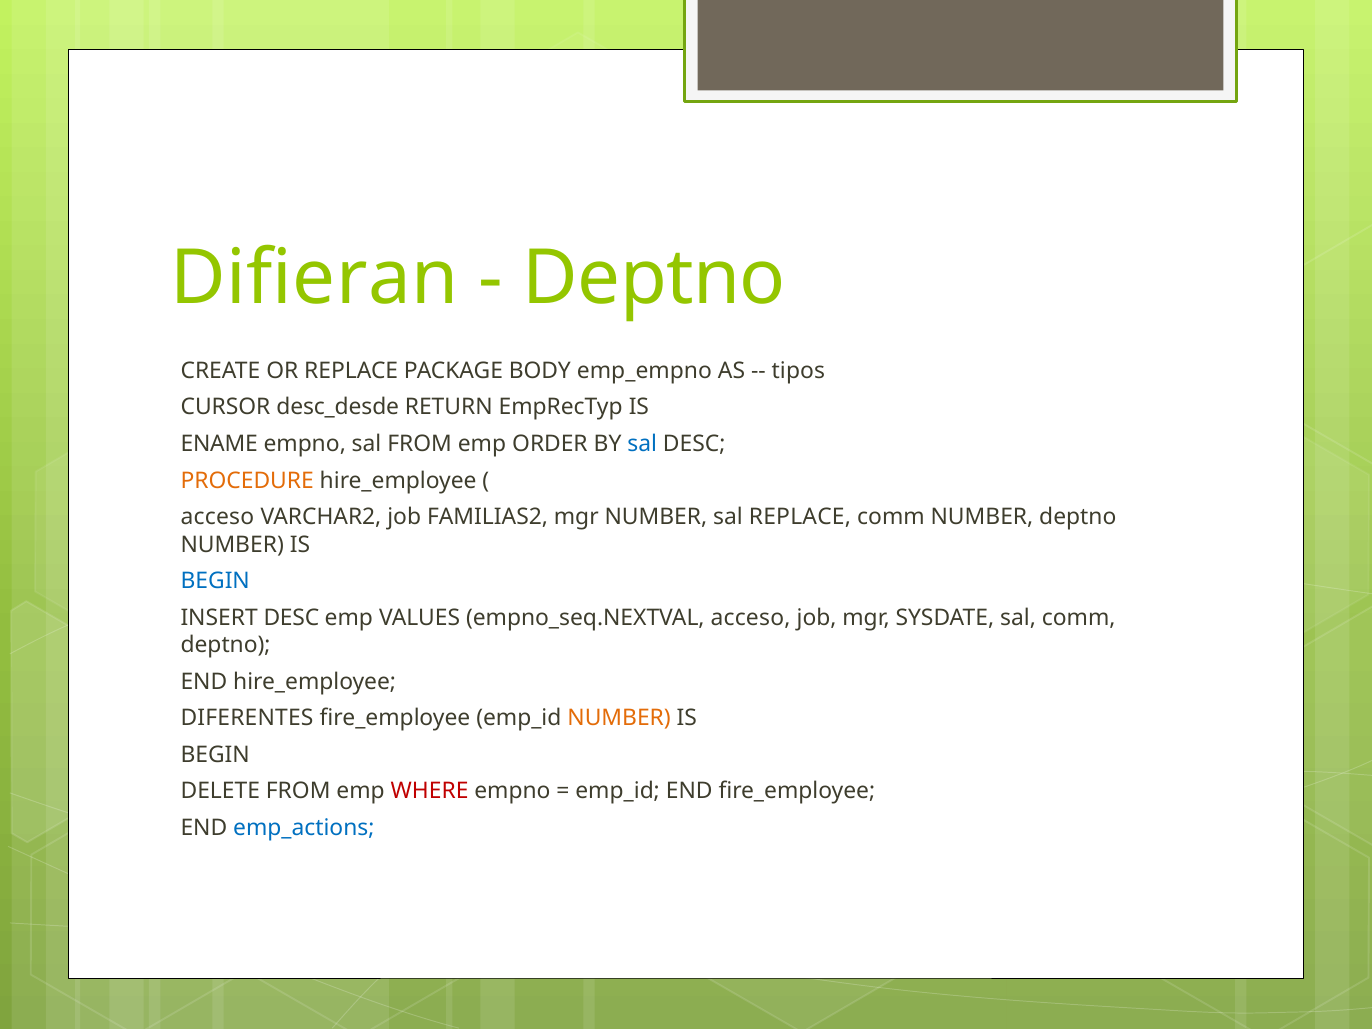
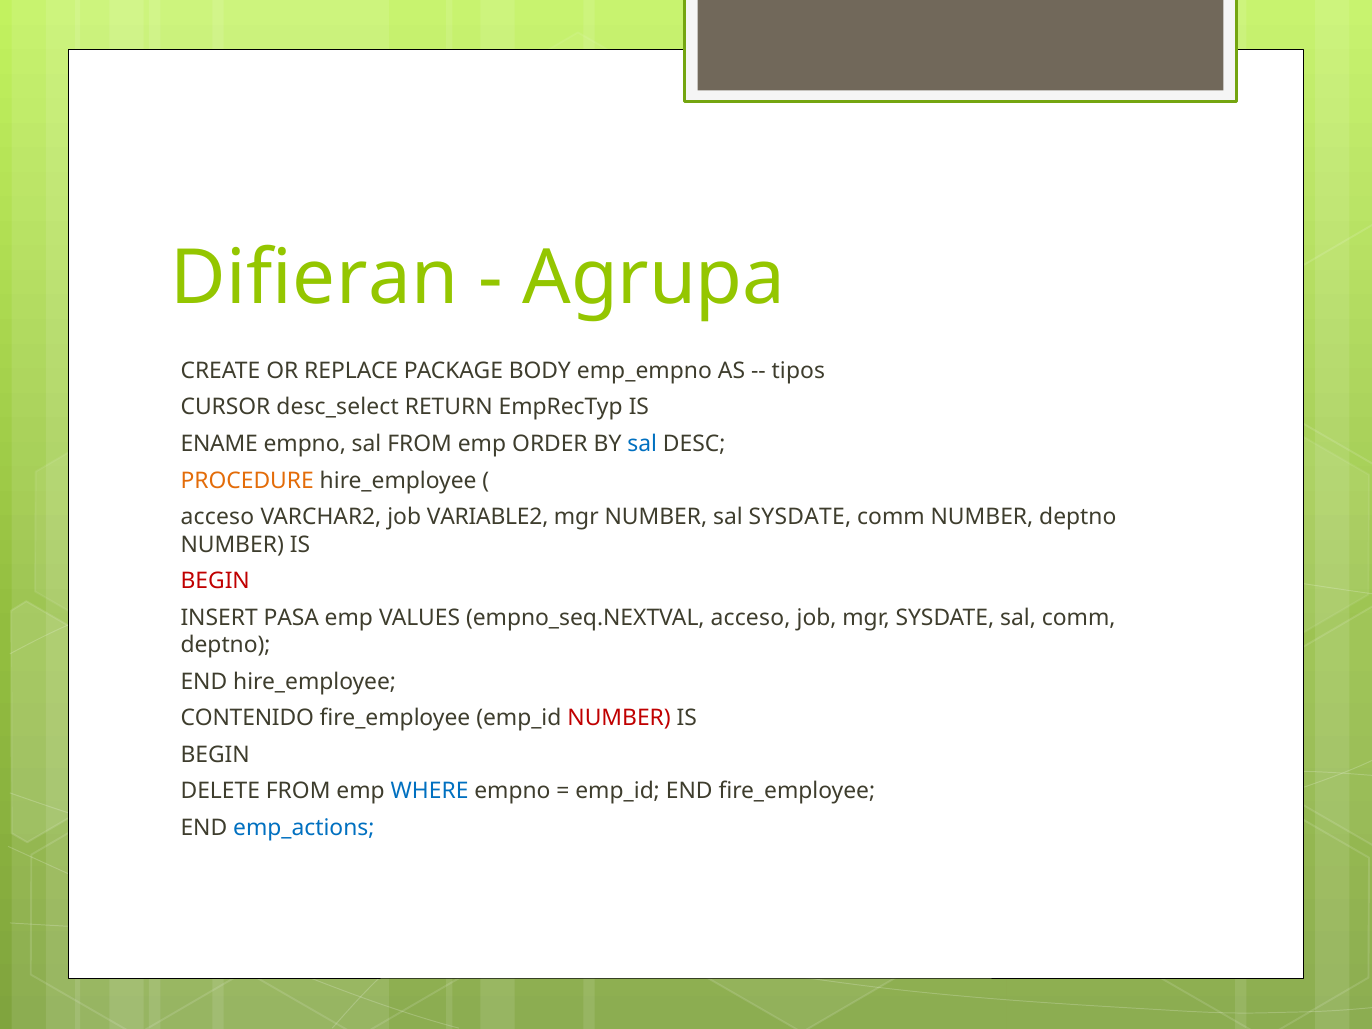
Deptno: Deptno -> Agrupa (654, 278)
desc_desde: desc_desde -> desc_select (338, 407)
FAMILIAS2: FAMILIAS2 -> VARIABLE2 (488, 517)
sal REPLACE: REPLACE -> SYSDATE (800, 517)
BEGIN colour: blue -> red (215, 581)
INSERT DESC: DESC -> PASA (291, 618)
DIFERENTES: DIFERENTES -> CONTENIDO (247, 718)
NUMBER colour: orange -> red (619, 718)
WHERE colour: red -> blue (430, 791)
